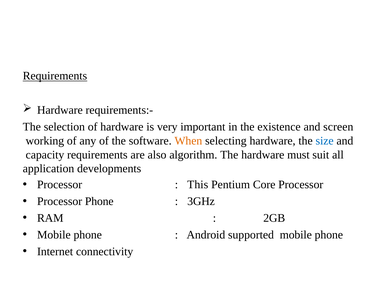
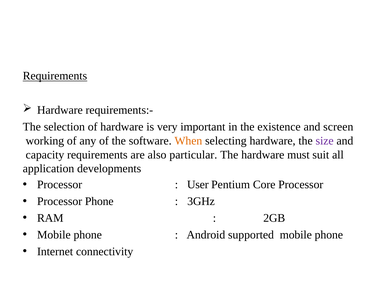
size colour: blue -> purple (325, 141)
algorithm: algorithm -> particular (193, 155)
This: This -> User (198, 185)
